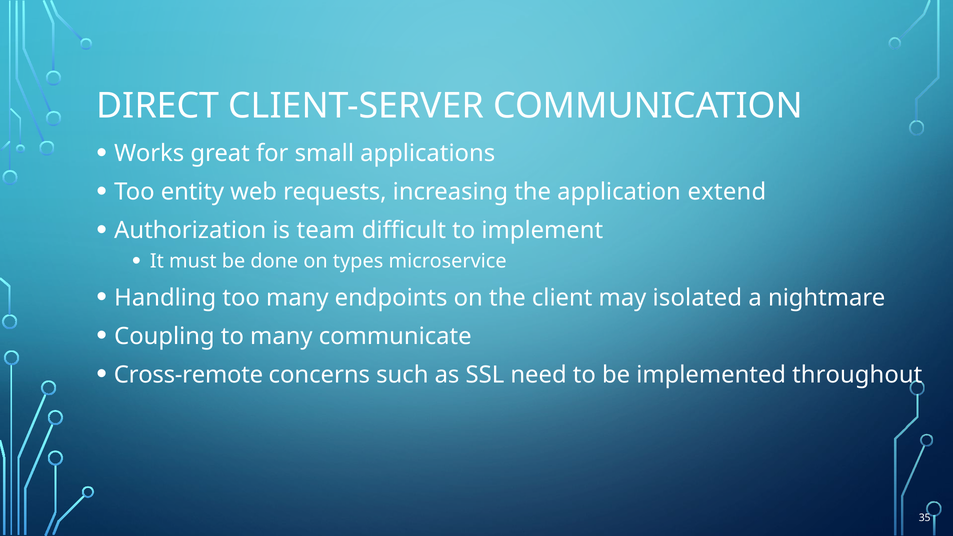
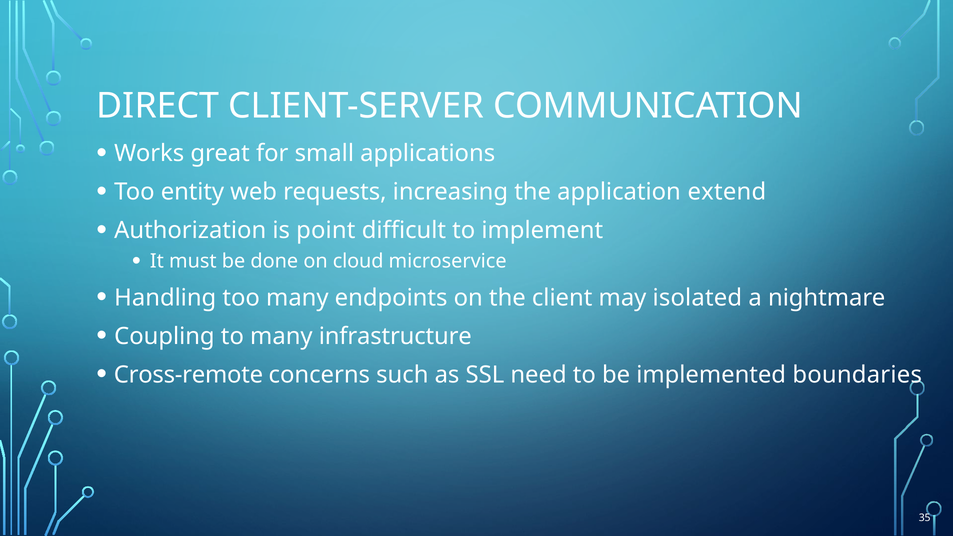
team: team -> point (326, 230)
types: types -> cloud (358, 261)
communicate: communicate -> infrastructure (395, 336)
throughout: throughout -> boundaries (857, 375)
